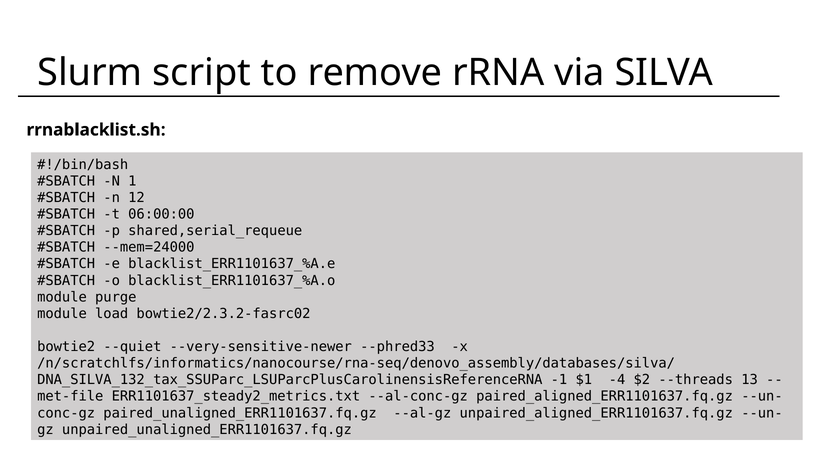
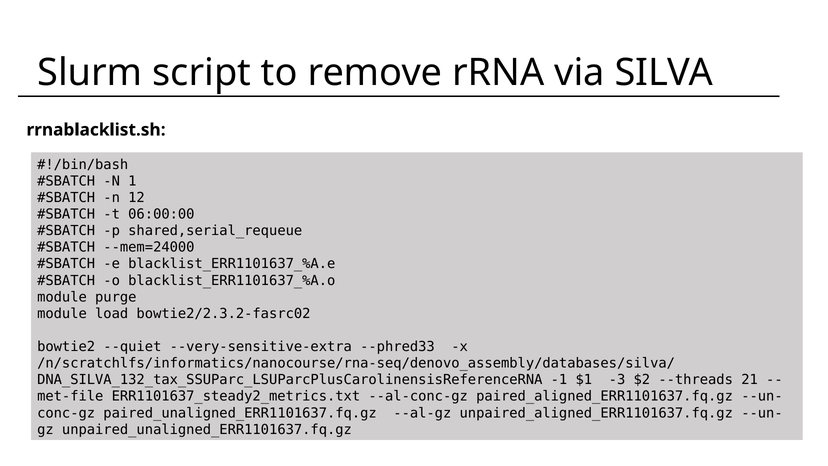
--very-sensitive-newer: --very-sensitive-newer -> --very-sensitive-extra (261, 347)
-4: -4 -> -3 (617, 380)
13: 13 -> 21 (750, 380)
